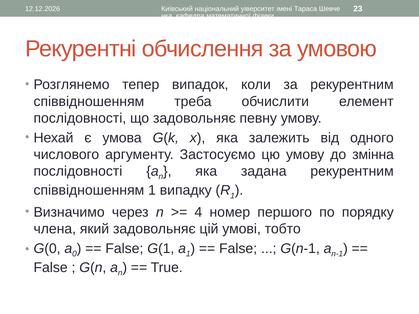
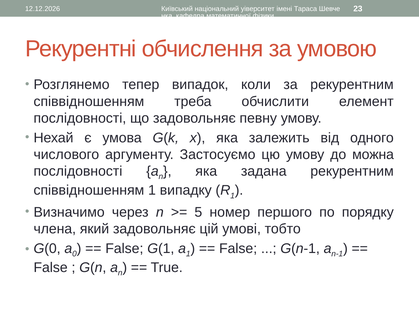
змінна: змінна -> можна (373, 155)
4: 4 -> 5 (198, 212)
